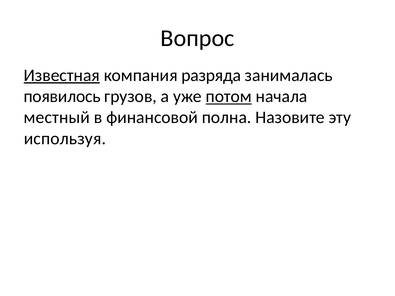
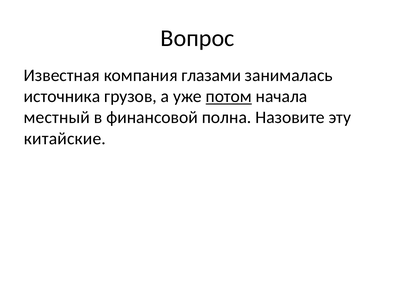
Известная underline: present -> none (62, 75)
разряда: разряда -> глазами (211, 75)
появилось: появилось -> источника (62, 96)
используя: используя -> китайские (65, 139)
